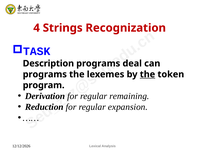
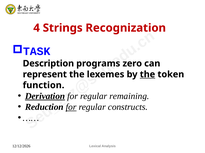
deal: deal -> zero (132, 64)
programs: programs -> represent (45, 75)
program: program -> function (44, 86)
Derivation underline: none -> present (45, 97)
for underline: none -> present (71, 107)
expansion: expansion -> constructs (128, 107)
